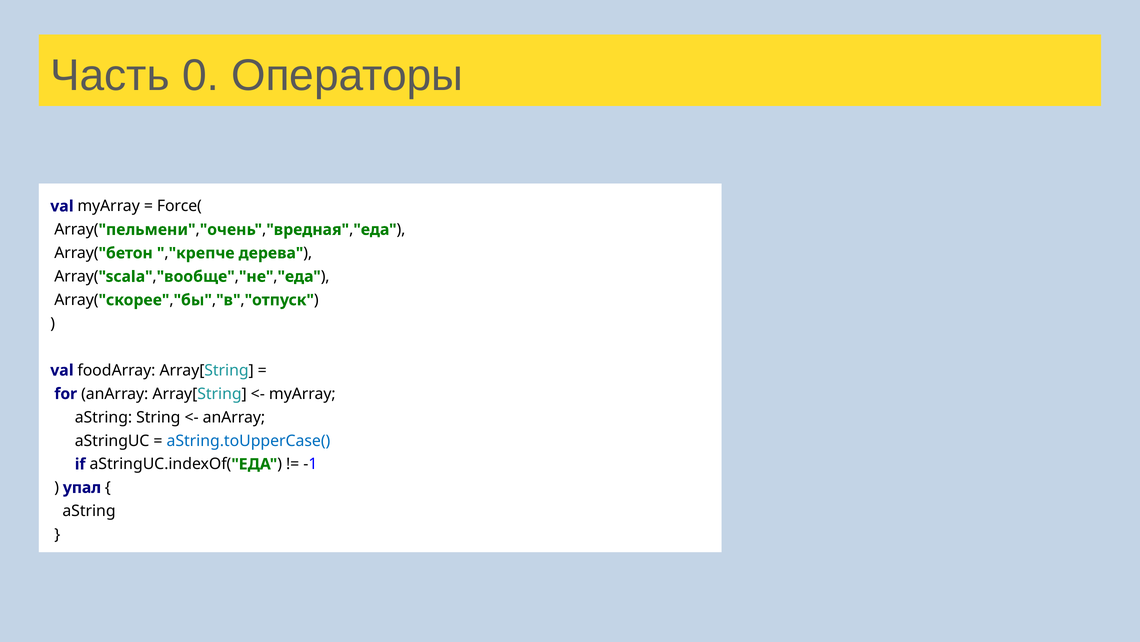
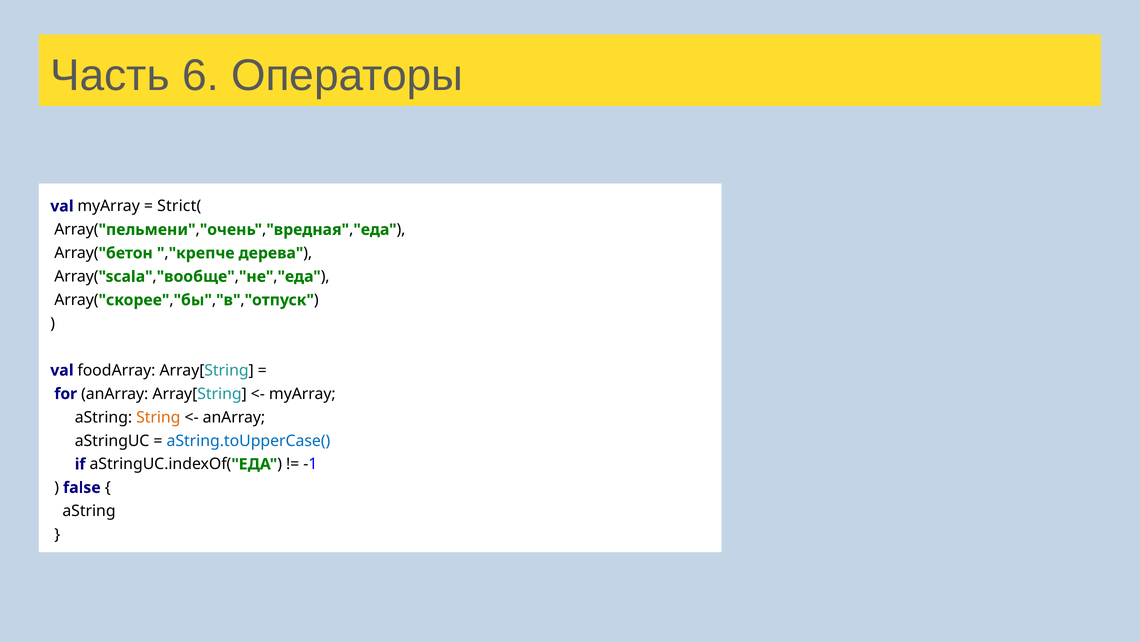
0: 0 -> 6 (200, 76)
Force(: Force( -> Strict( (179, 206)
String colour: black -> orange (158, 417)
упал: упал -> false (82, 487)
